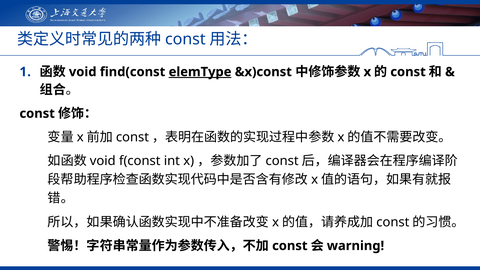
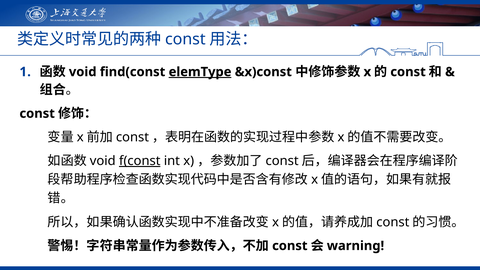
f(const underline: none -> present (140, 161)
